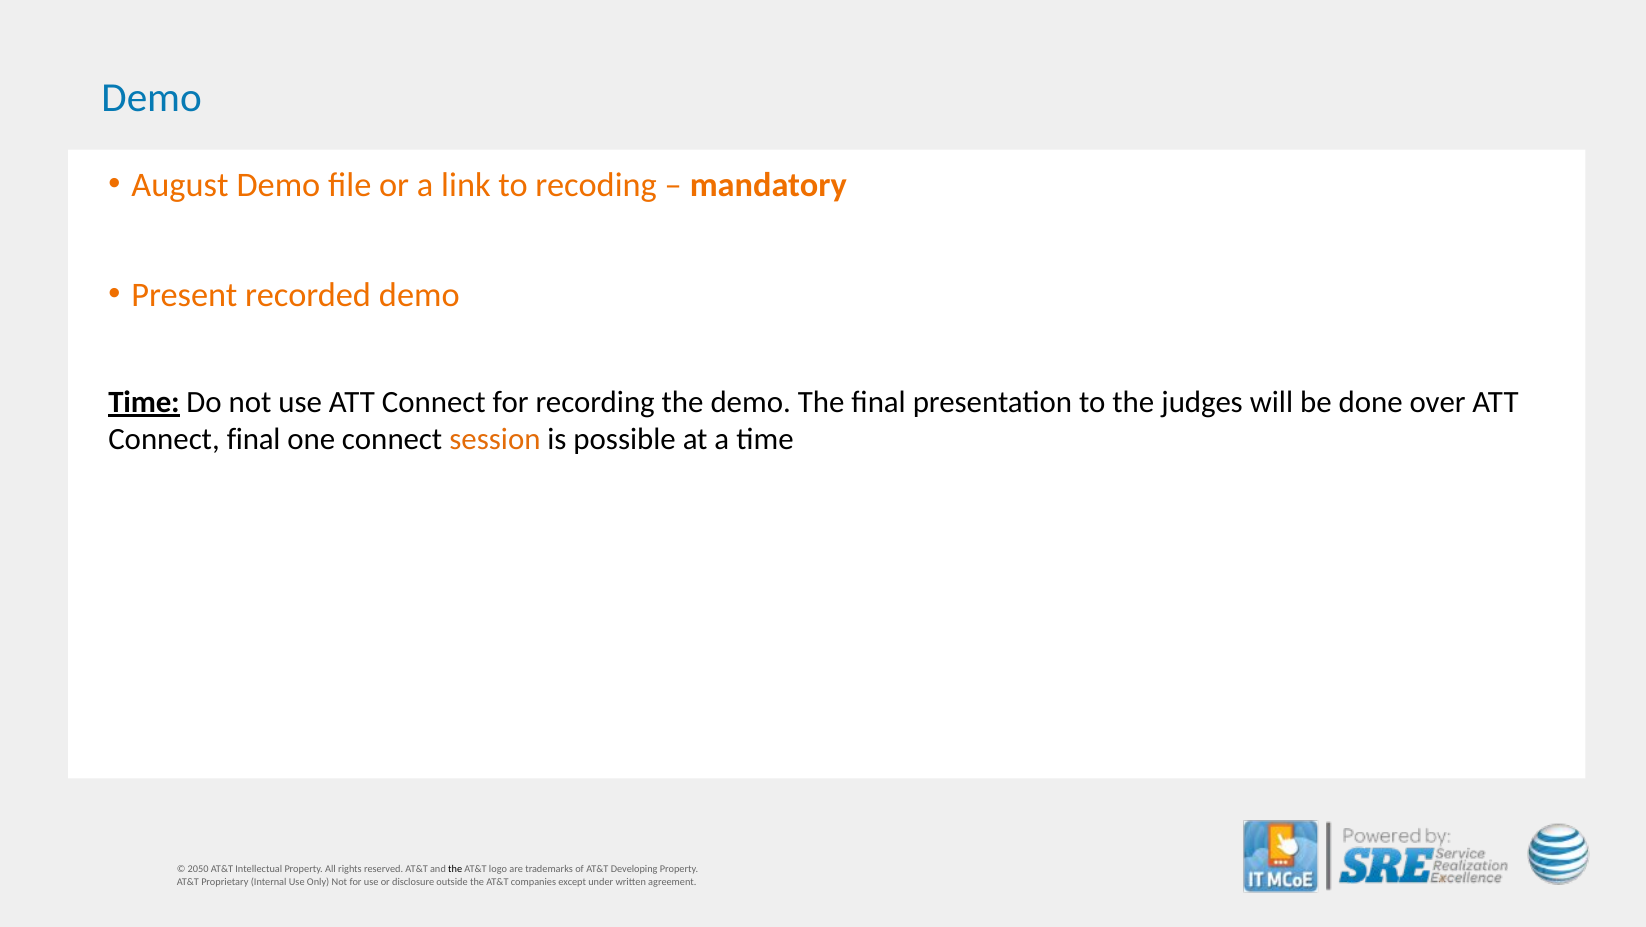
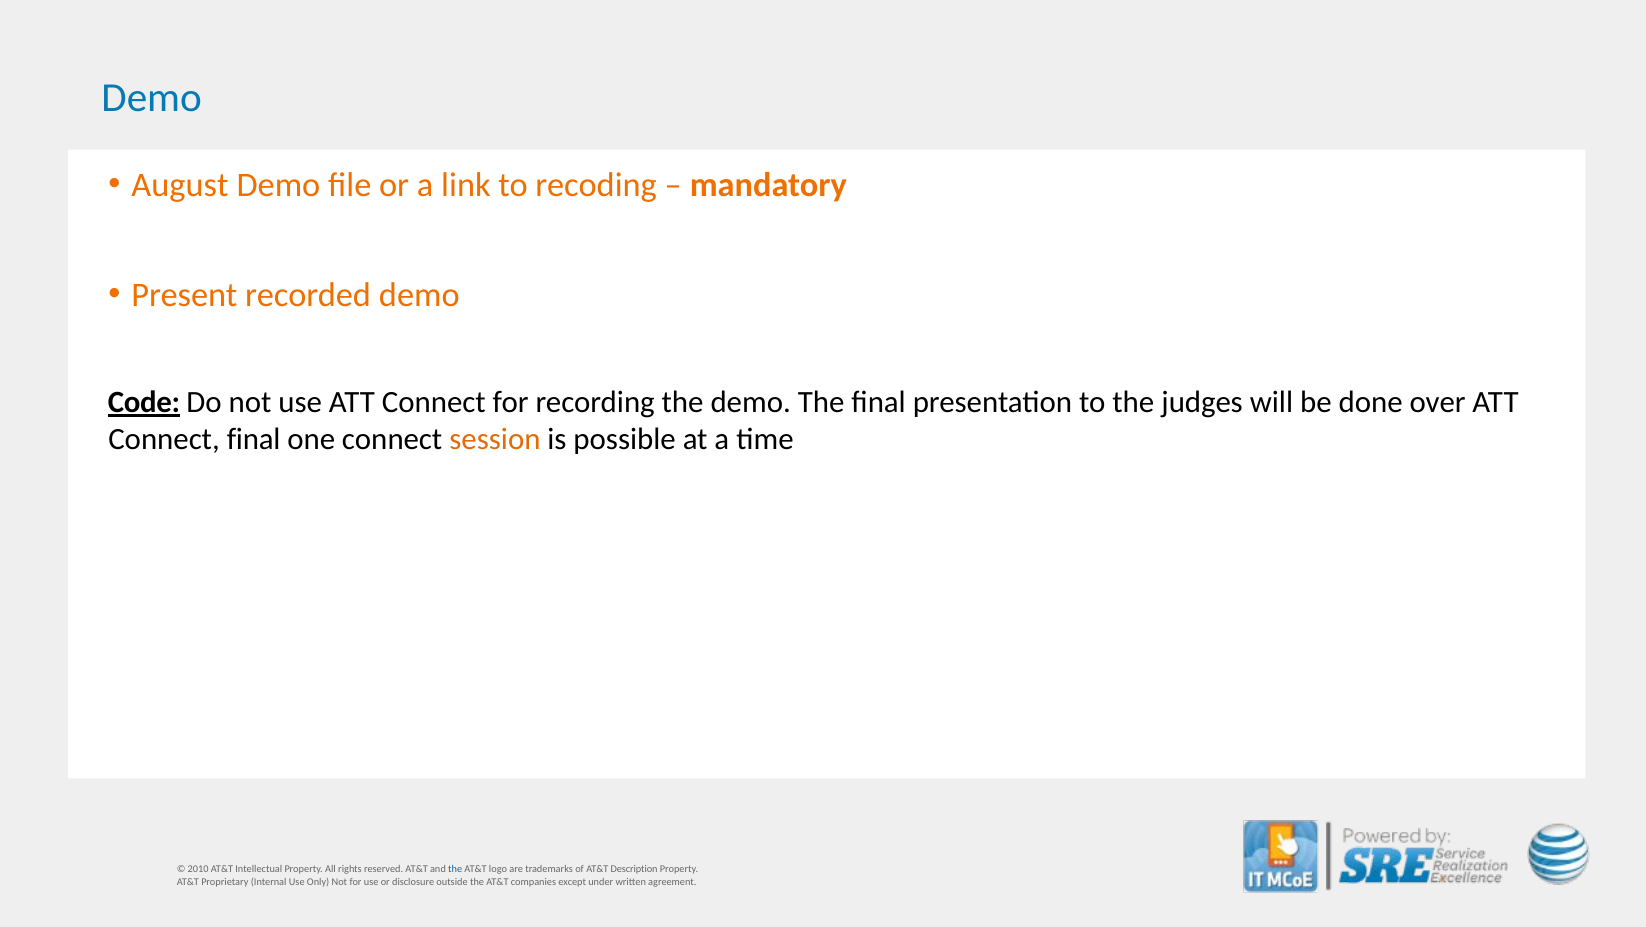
Time: Time -> Code (144, 402)
2050: 2050 -> 2010 (198, 869)
the colour: black -> blue (455, 869)
Developing: Developing -> Description (634, 869)
